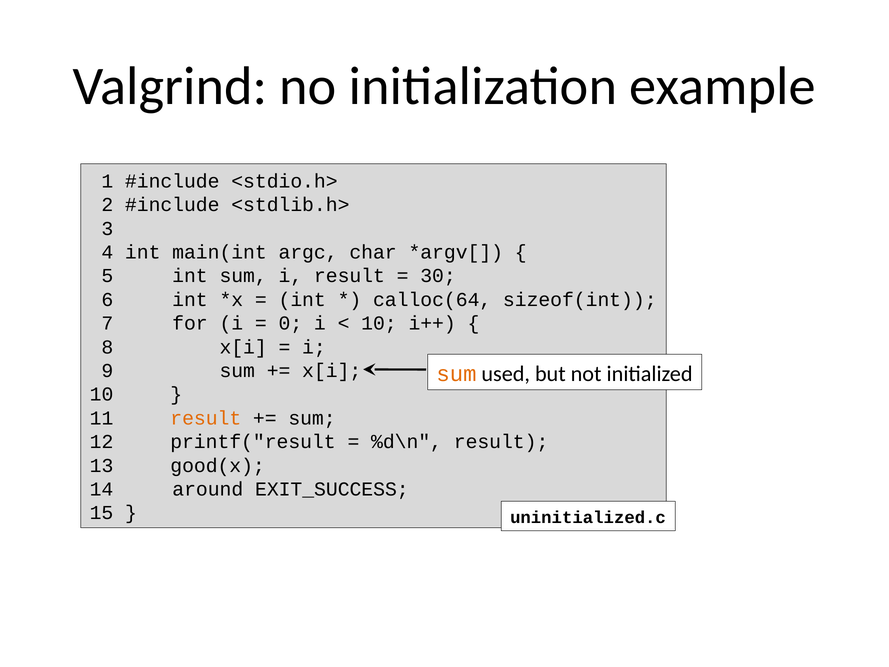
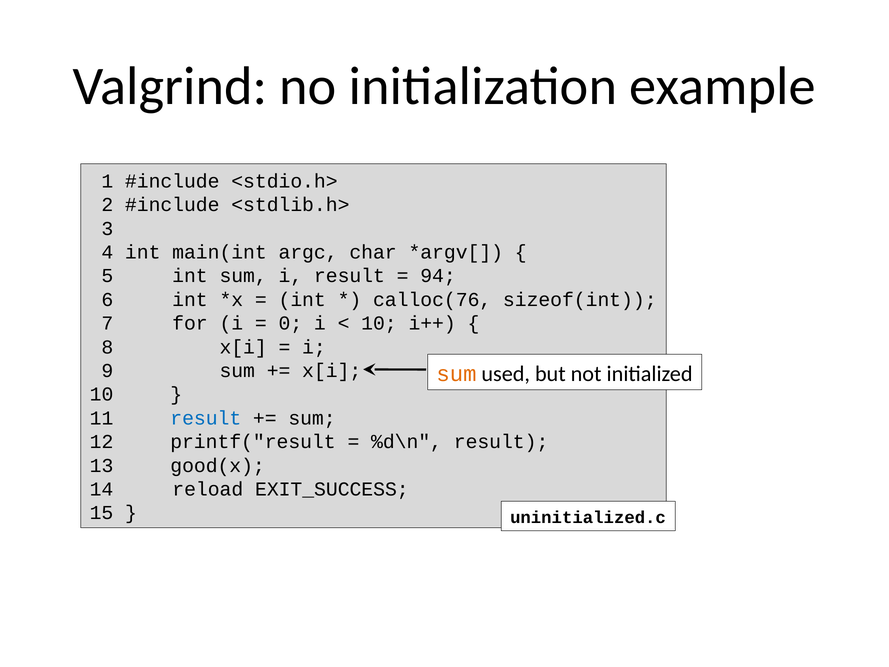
30: 30 -> 94 (438, 276)
calloc(64: calloc(64 -> calloc(76 (432, 300)
result colour: orange -> blue (206, 418)
around: around -> reload (208, 489)
